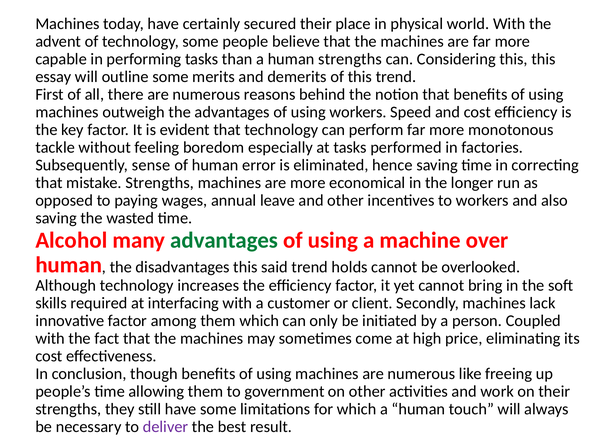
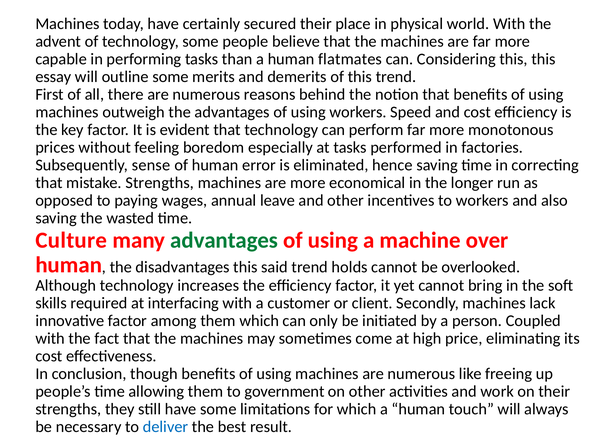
human strengths: strengths -> flatmates (350, 59)
tackle: tackle -> prices (55, 147)
Alcohol: Alcohol -> Culture (71, 240)
deliver colour: purple -> blue (166, 427)
